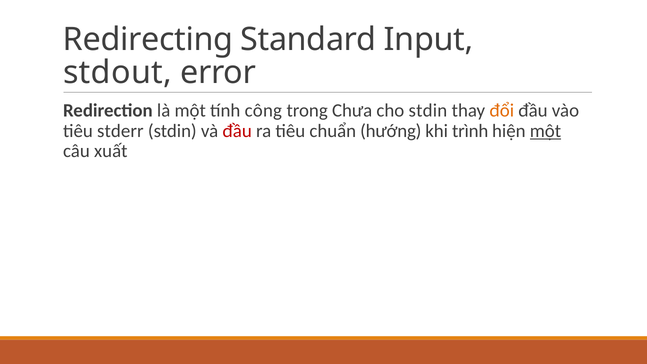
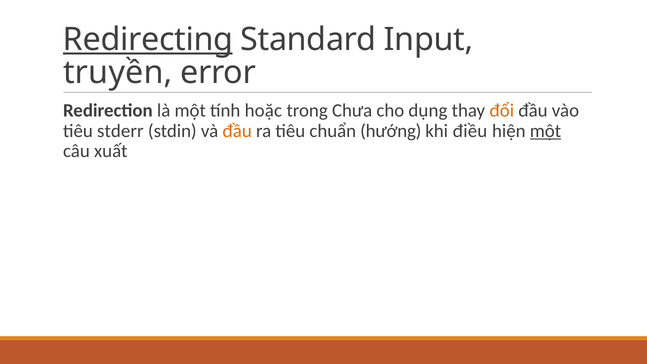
Redirecting underline: none -> present (148, 39)
stdout: stdout -> truyền (118, 72)
công: công -> hoặc (263, 110)
cho stdin: stdin -> dụng (428, 110)
đầu colour: red -> orange (237, 131)
trình: trình -> điều (470, 131)
